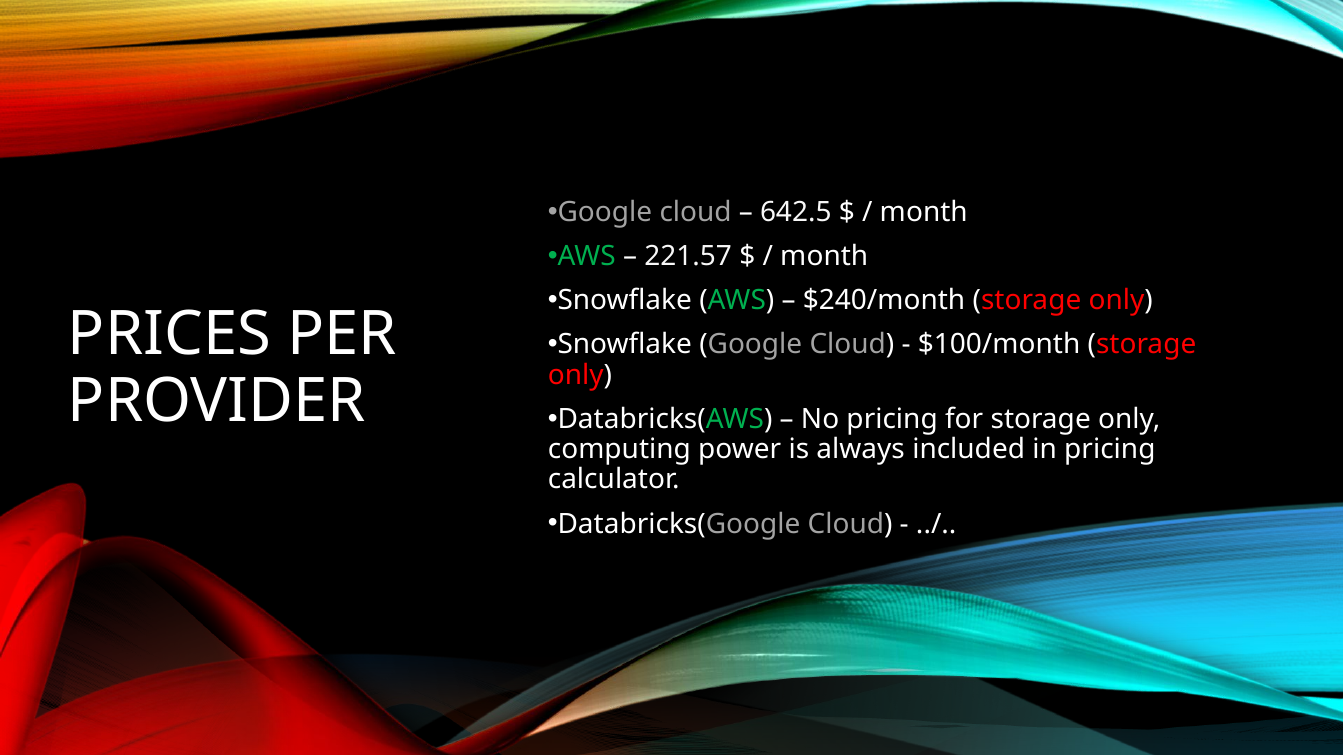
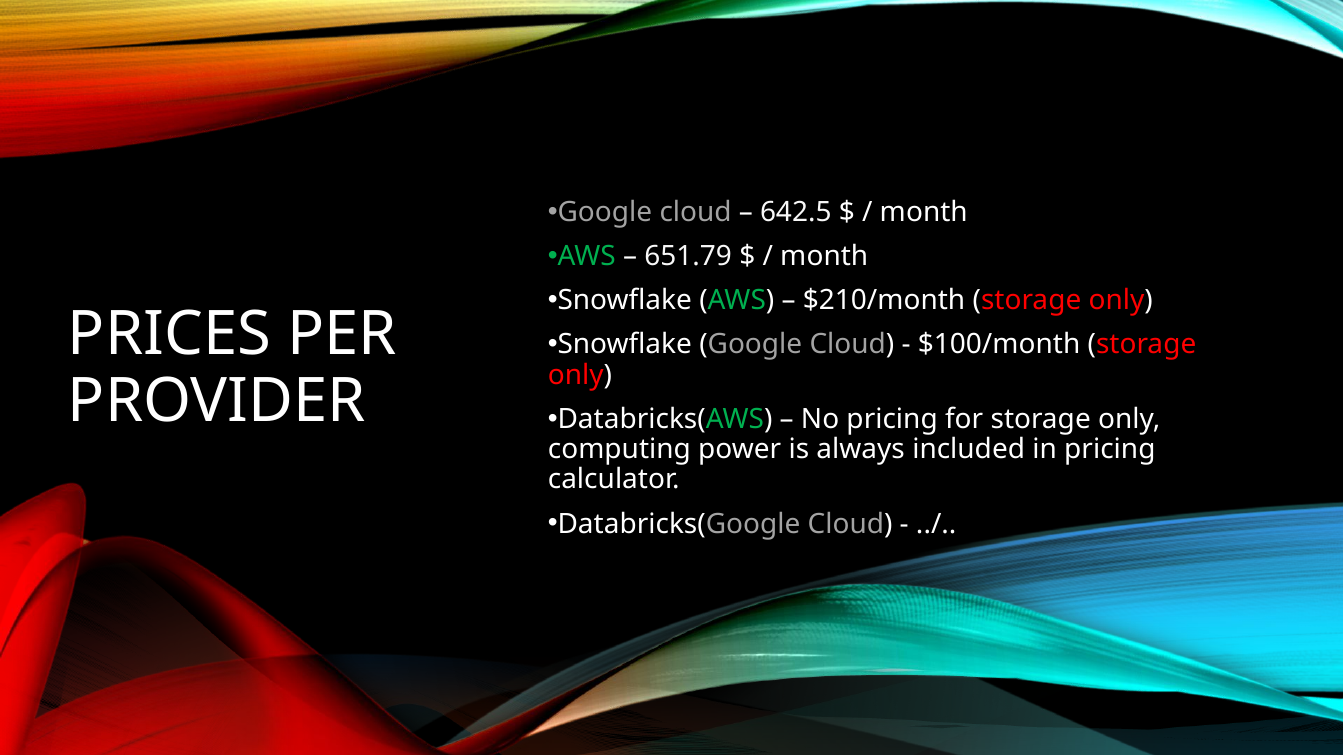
221.57: 221.57 -> 651.79 (688, 256)
$240/month: $240/month -> $210/month (884, 301)
